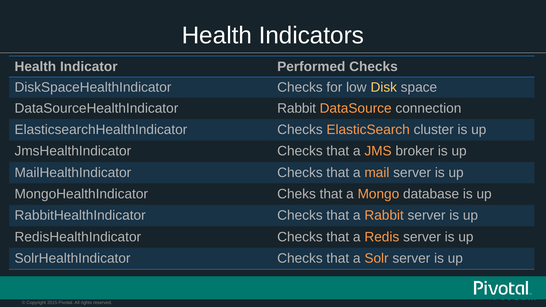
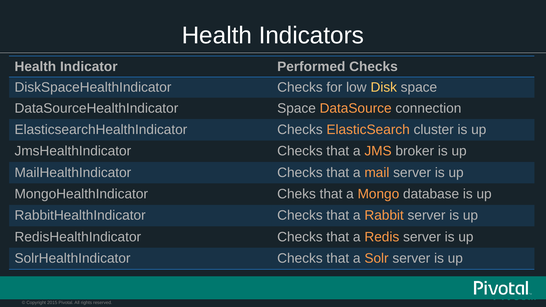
DataSourceHealthIndicator Rabbit: Rabbit -> Space (297, 108)
